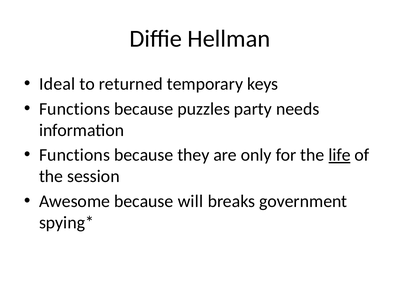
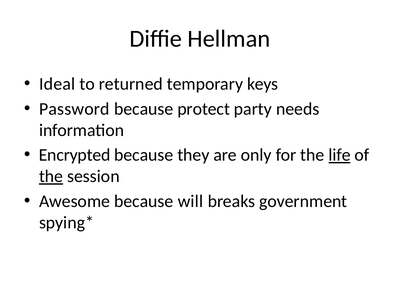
Functions: Functions -> Password (74, 109)
puzzles: puzzles -> protect (204, 109)
Functions: Functions -> Encrypted (75, 155)
the underline: none -> present (51, 176)
